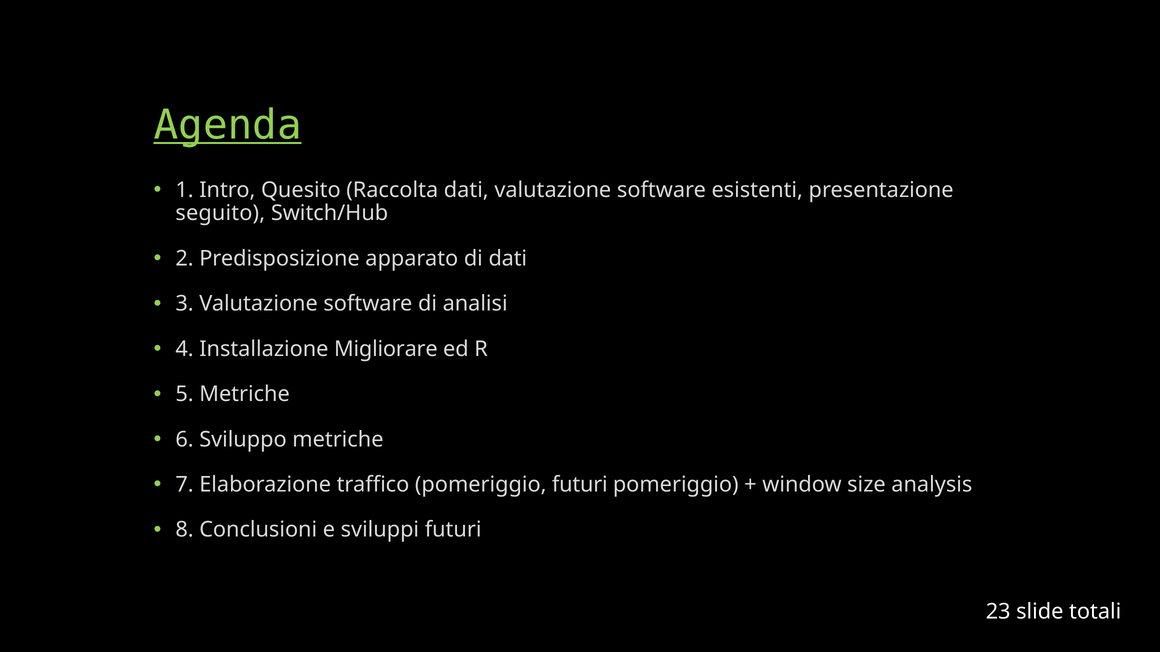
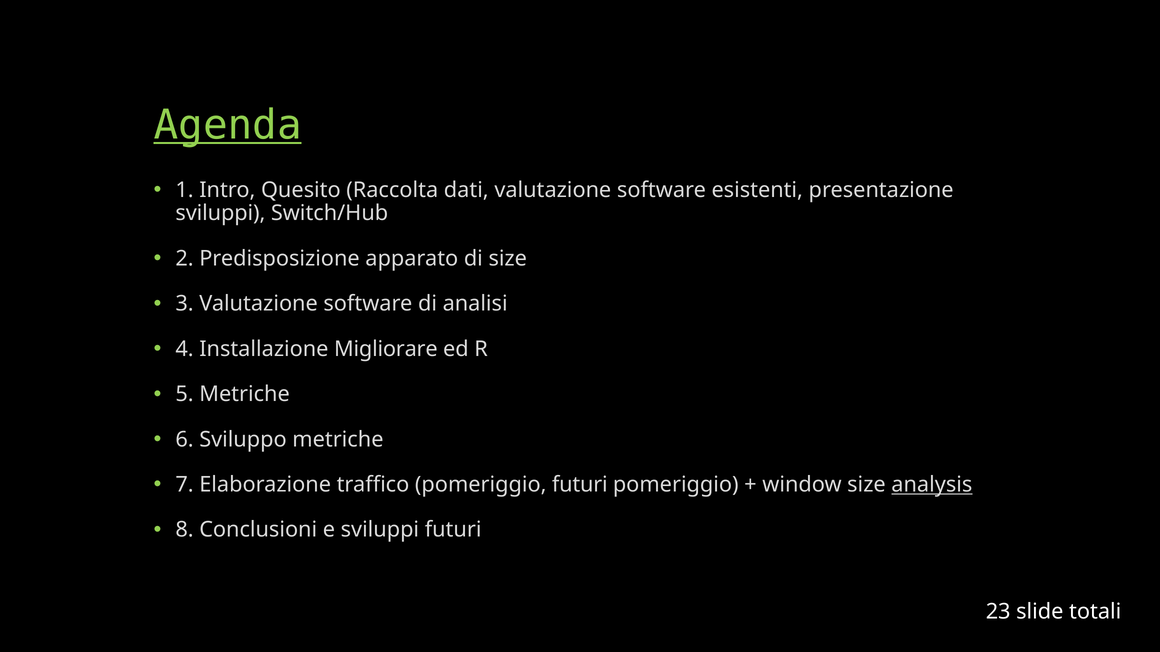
seguito: seguito -> sviluppi (220, 213)
di dati: dati -> size (508, 259)
analysis underline: none -> present (932, 485)
